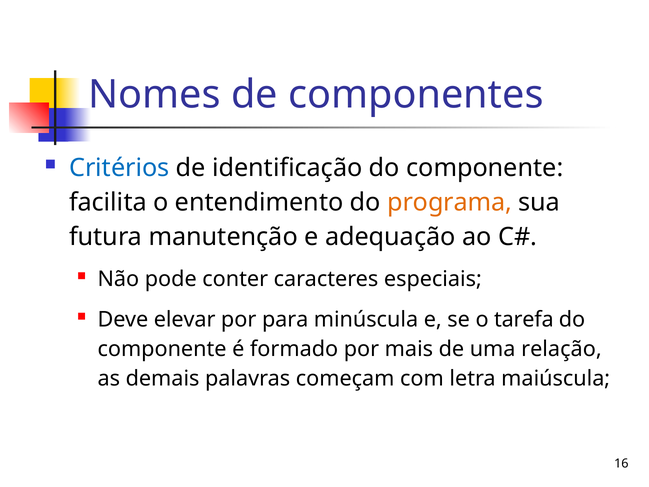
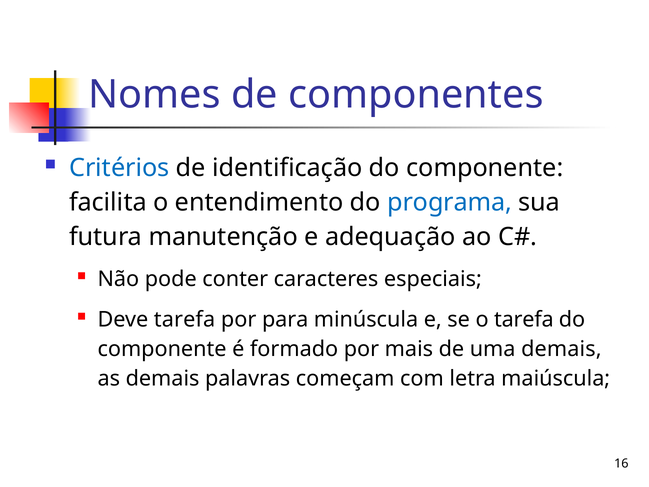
programa colour: orange -> blue (450, 202)
Deve elevar: elevar -> tarefa (185, 319)
uma relação: relação -> demais (561, 349)
